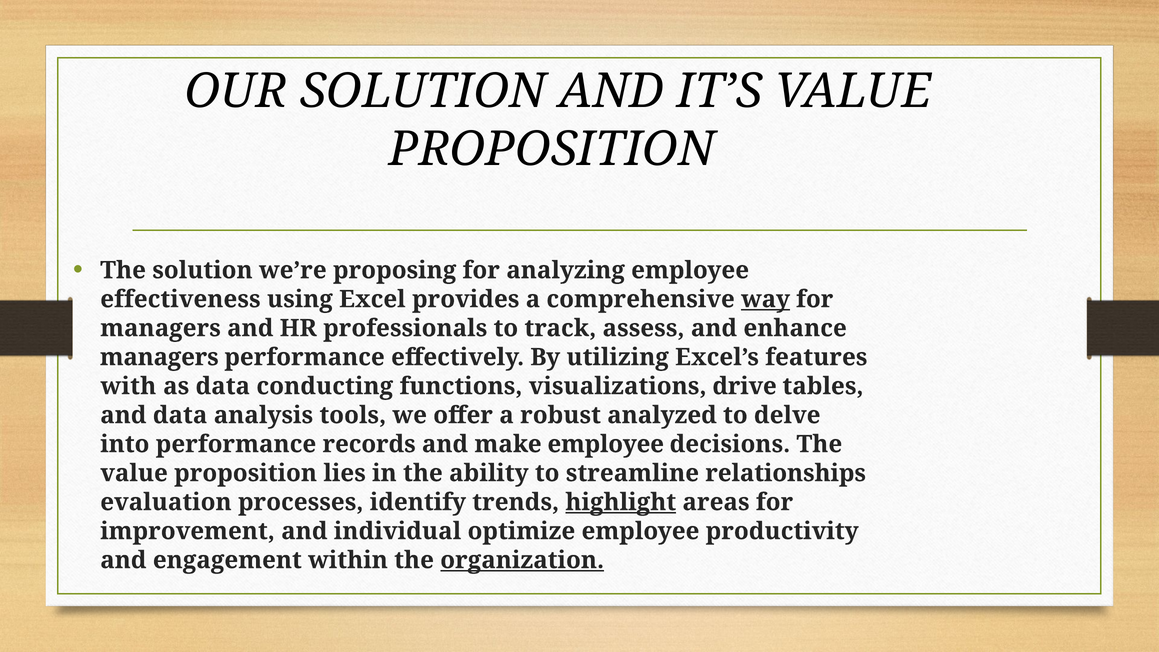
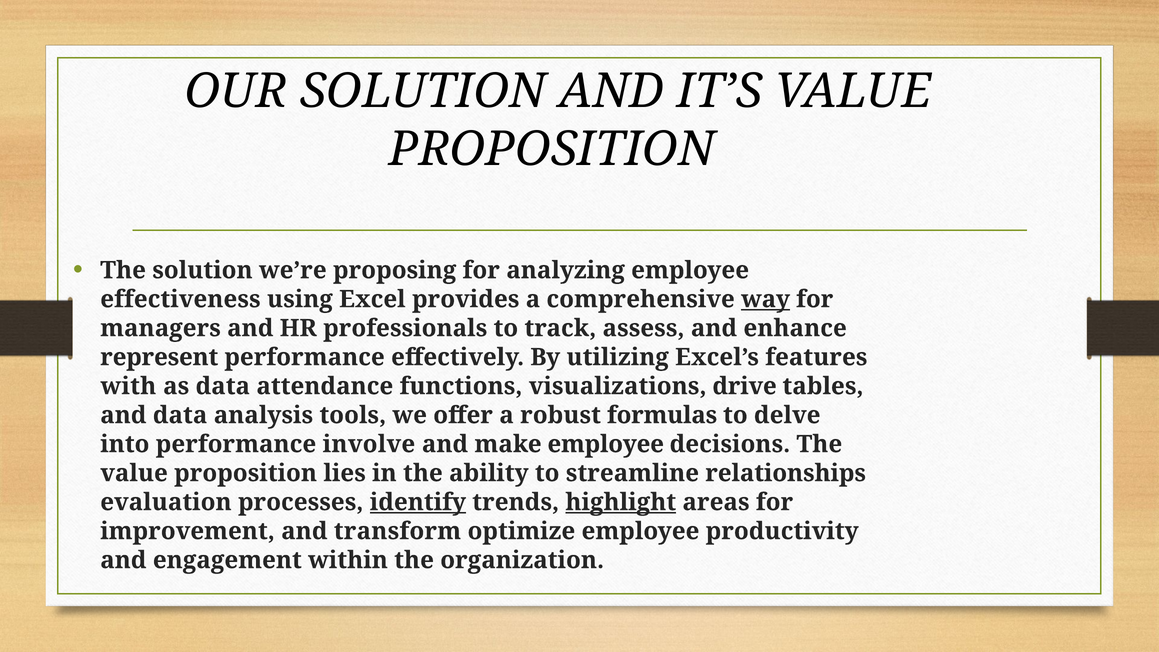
managers: managers -> represent (159, 357)
conducting: conducting -> attendance (325, 386)
analyzed: analyzed -> formulas (662, 415)
records: records -> involve (369, 444)
identify underline: none -> present (418, 502)
individual: individual -> transform (397, 531)
organization underline: present -> none (522, 560)
